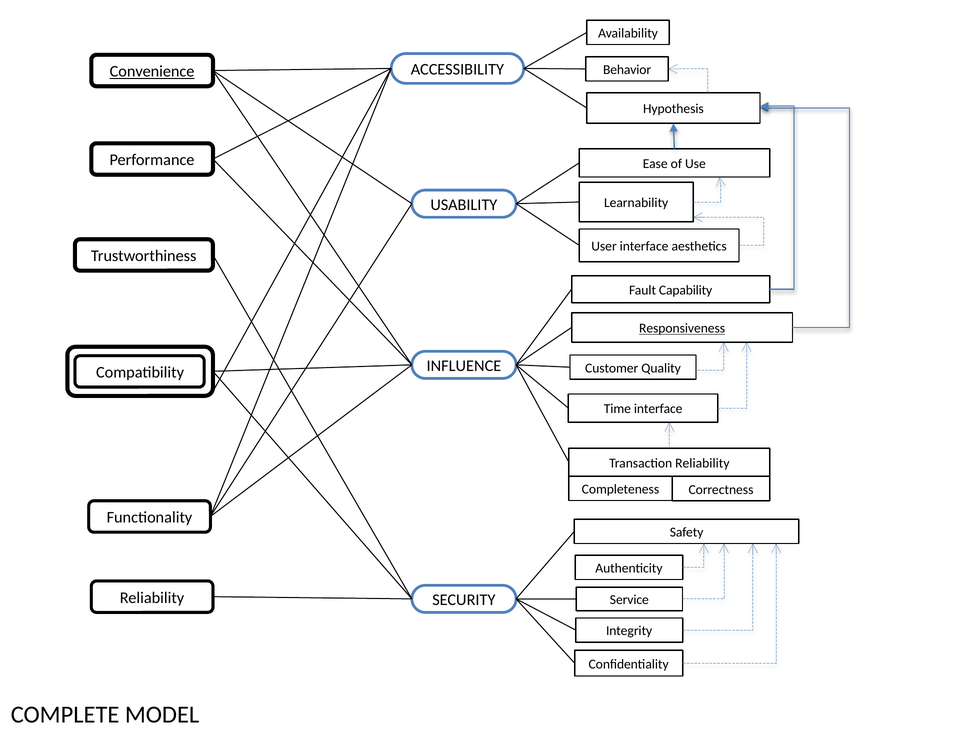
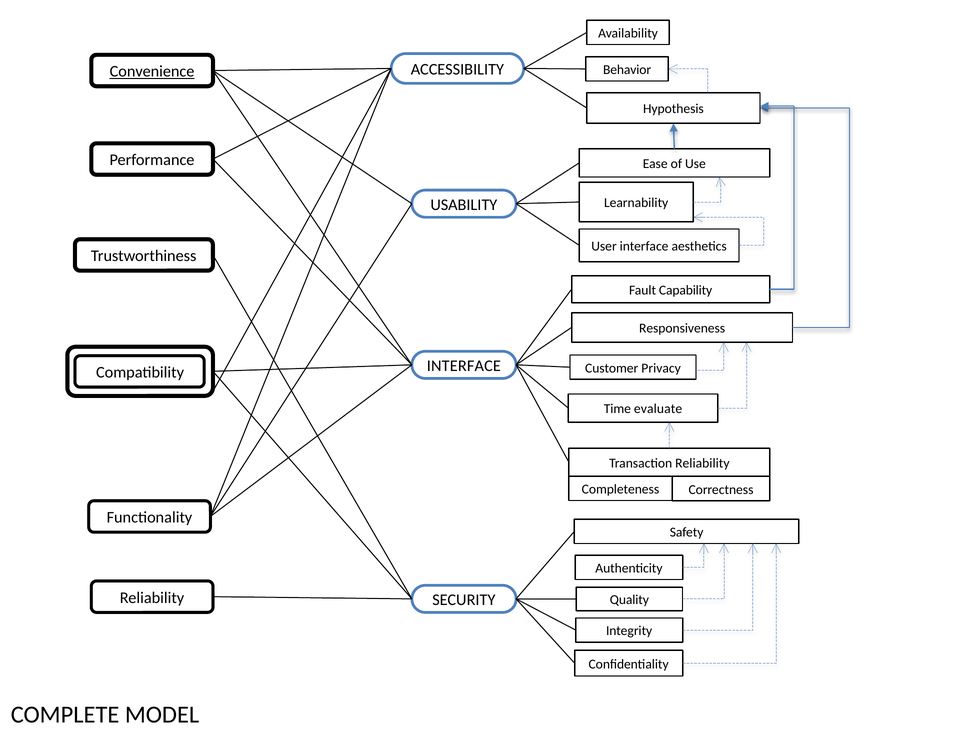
Responsiveness underline: present -> none (682, 329)
INFLUENCE: INFLUENCE -> INTERFACE (464, 366)
Quality: Quality -> Privacy (661, 368)
Time interface: interface -> evaluate (658, 409)
Service: Service -> Quality (629, 600)
